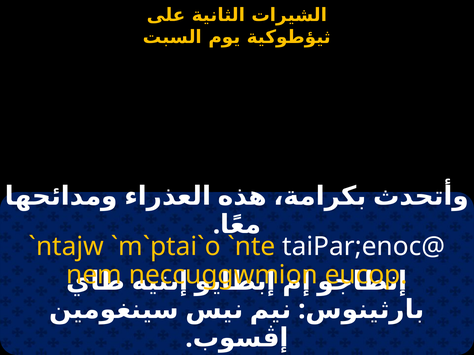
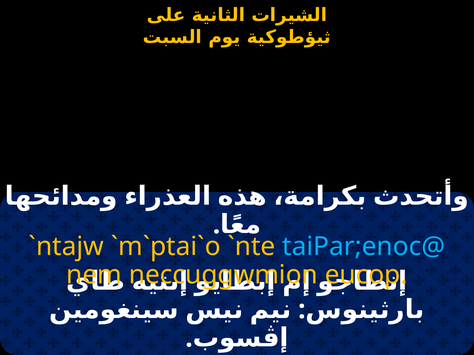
taiPar;enoc@ colour: white -> light blue (364, 247)
